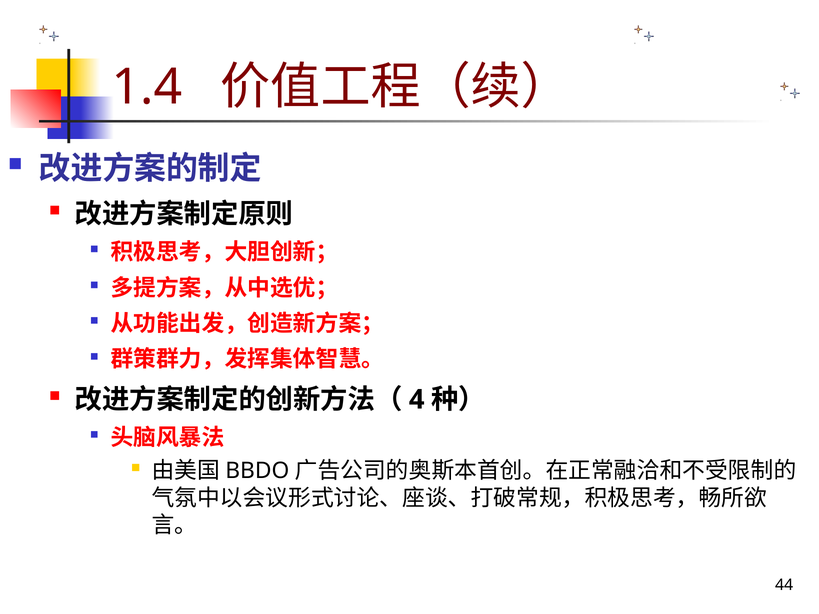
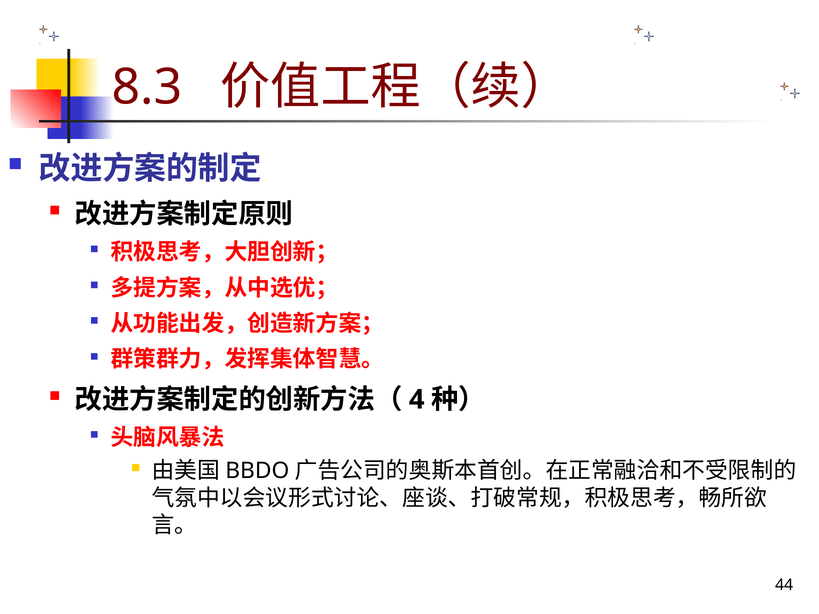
1.4: 1.4 -> 8.3 (147, 87)
